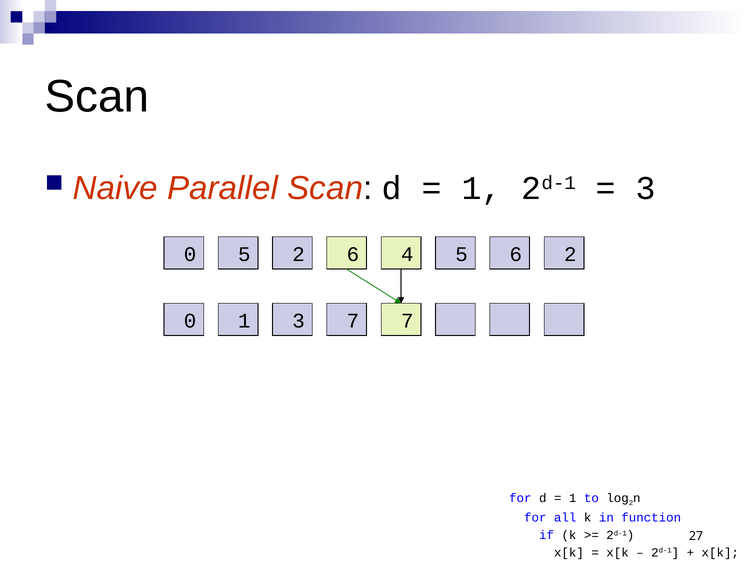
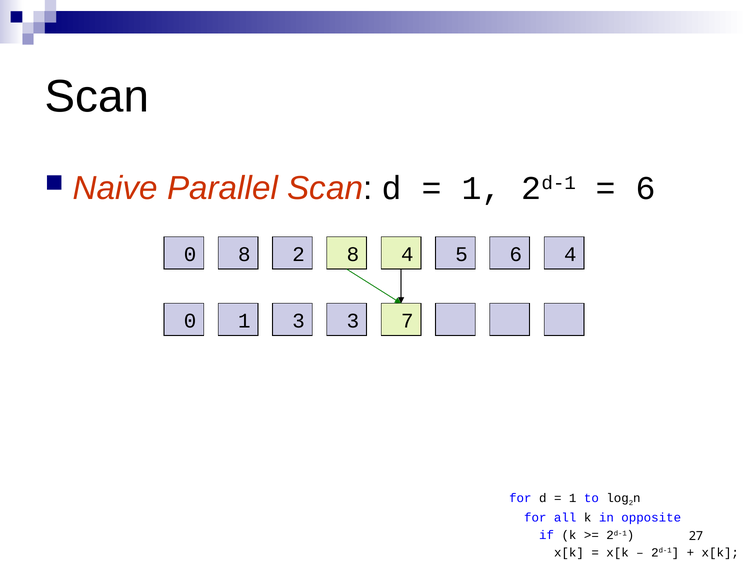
3: 3 -> 6 (646, 188)
0 5: 5 -> 8 (244, 254)
2 6: 6 -> 8 (353, 254)
6 2: 2 -> 4 (570, 254)
3 7: 7 -> 3 (353, 321)
function: function -> opposite (651, 518)
